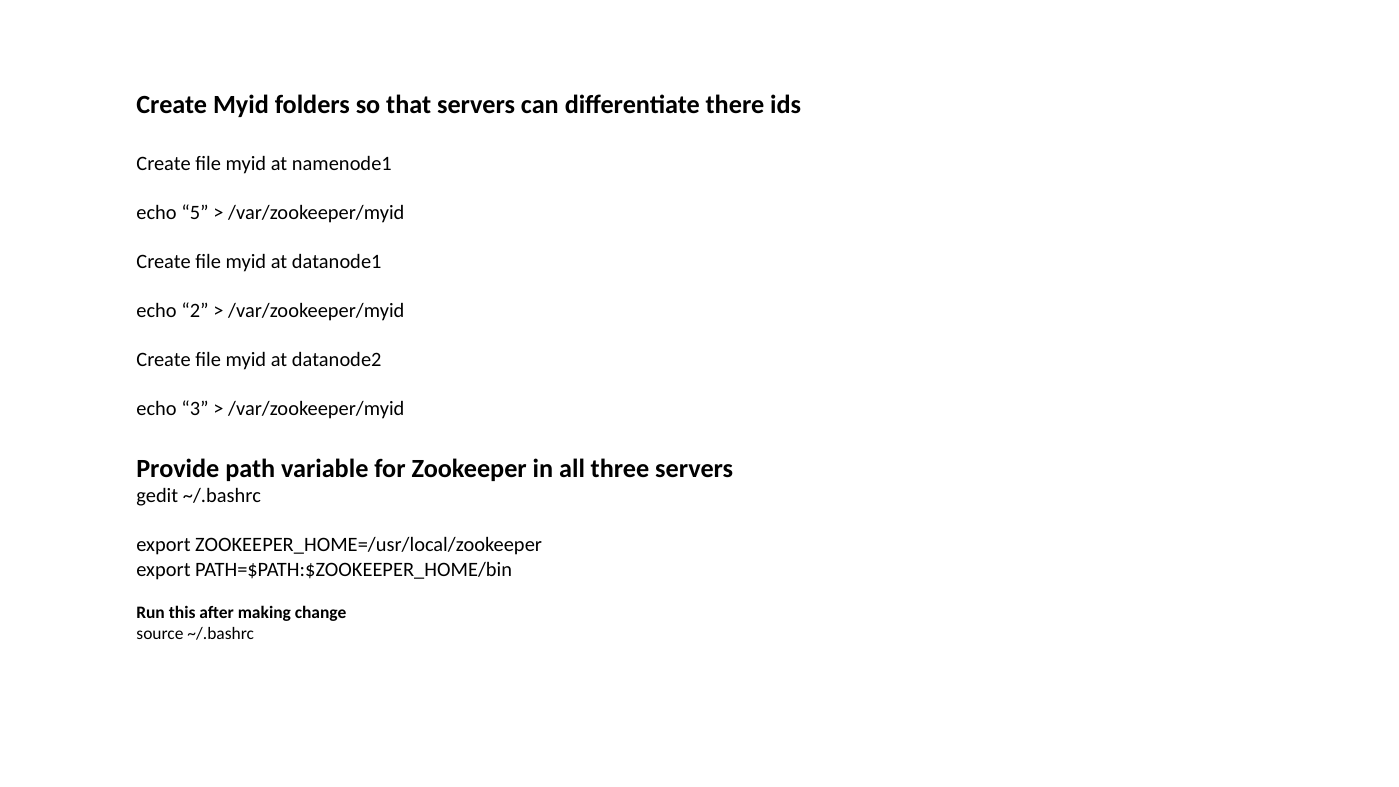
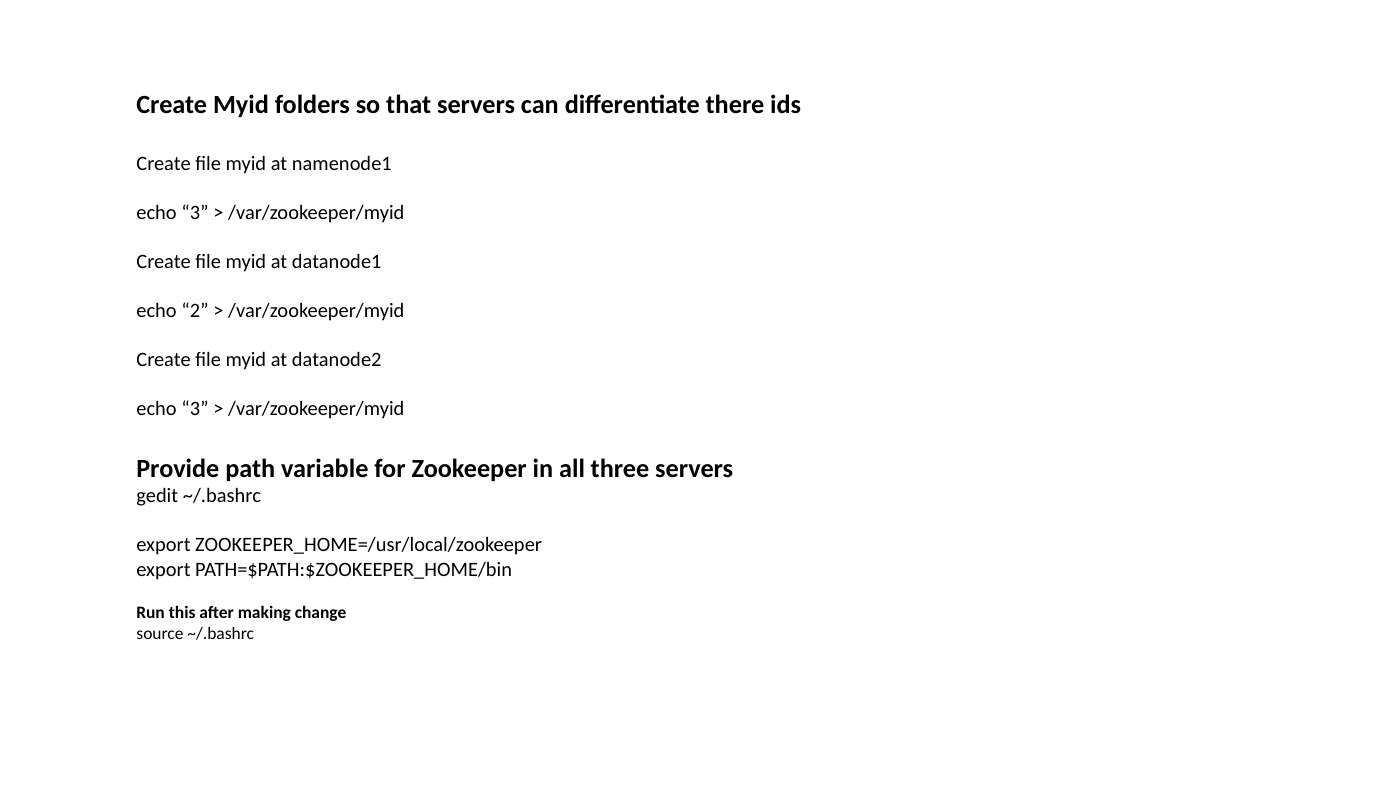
5: 5 -> 3 (195, 212)
